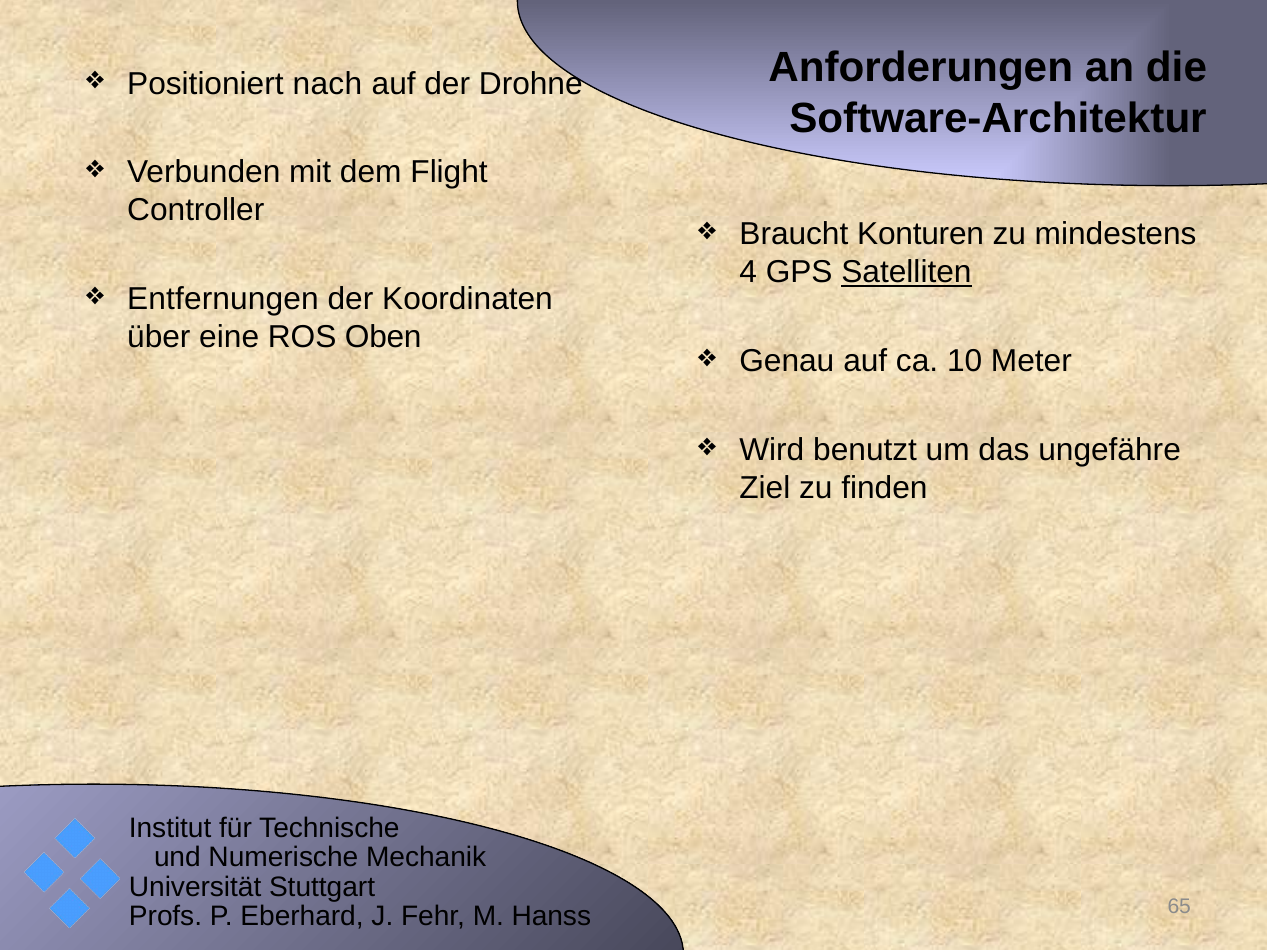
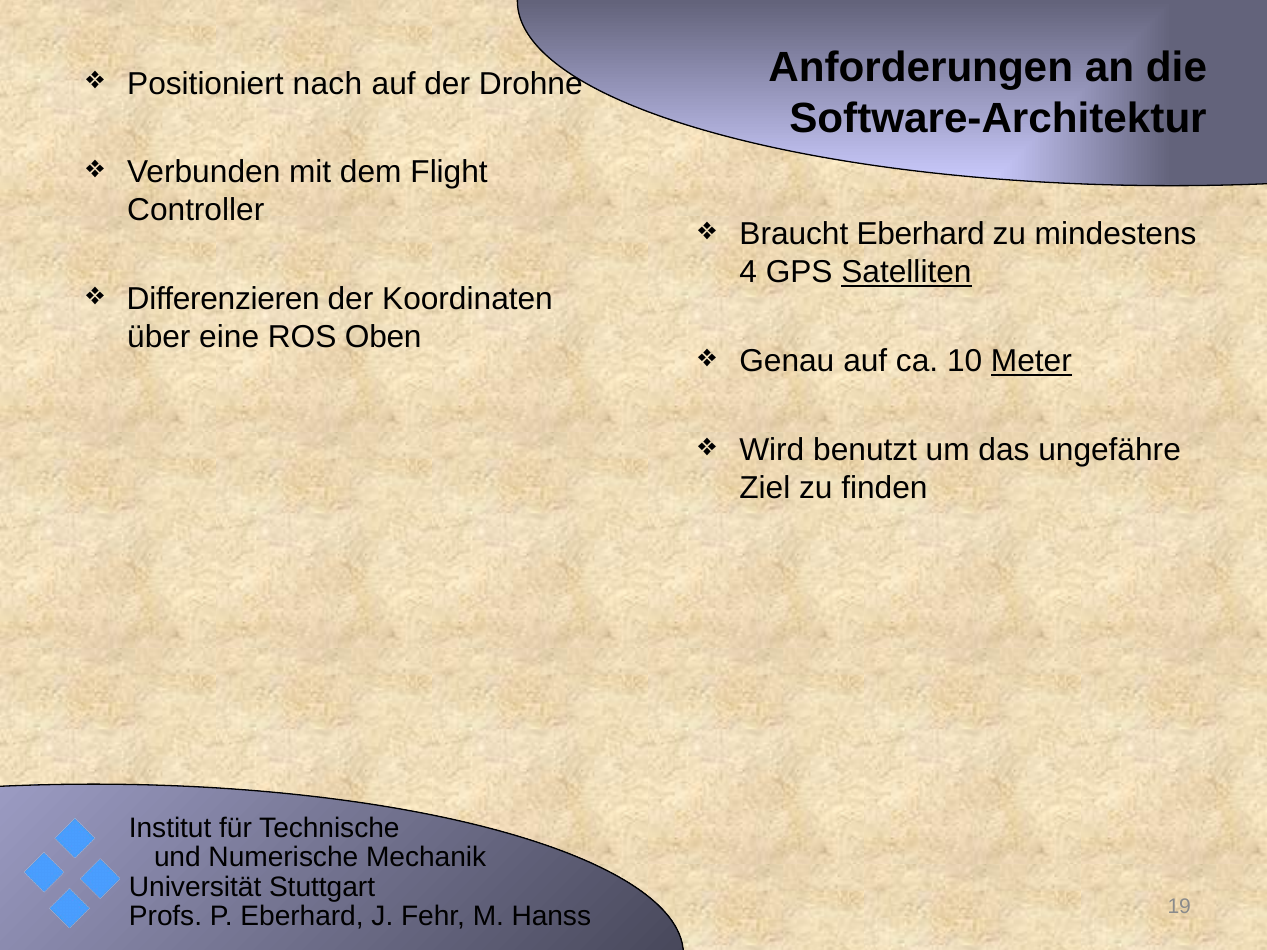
Braucht Konturen: Konturen -> Eberhard (921, 234)
Entfernungen: Entfernungen -> Differenzieren (223, 299)
Meter underline: none -> present (1031, 361)
65: 65 -> 19 (1179, 907)
